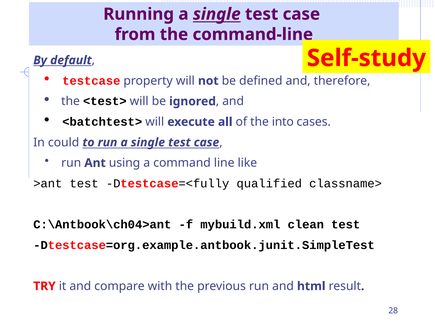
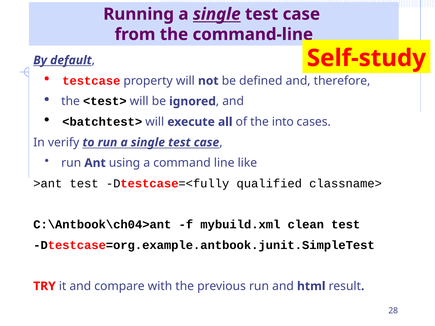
could: could -> verify (64, 143)
